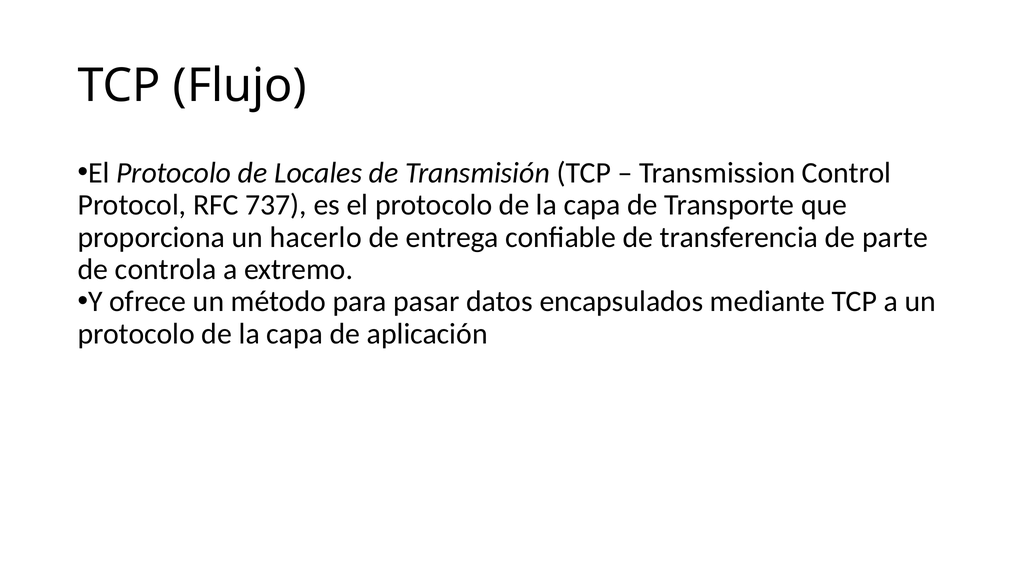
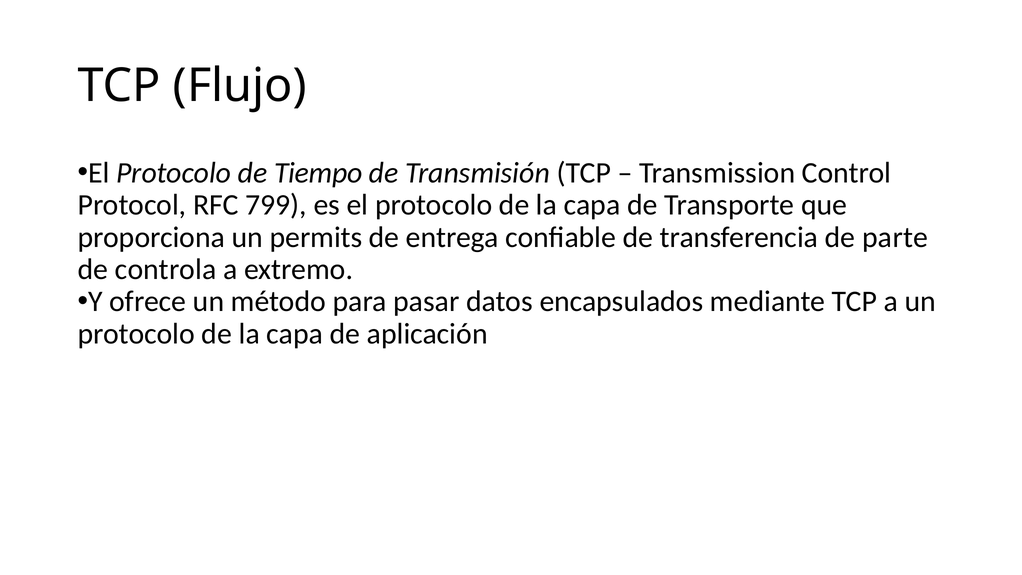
Locales: Locales -> Tiempo (318, 173)
737: 737 -> 799 (276, 205)
hacerlo: hacerlo -> permits (316, 237)
